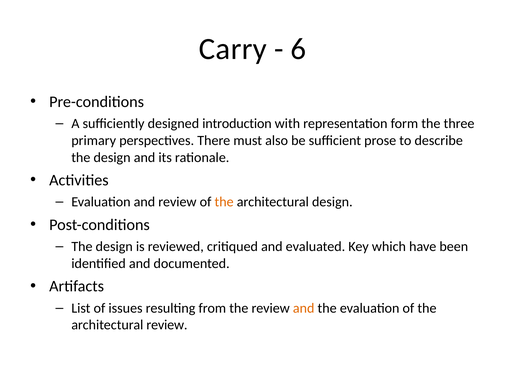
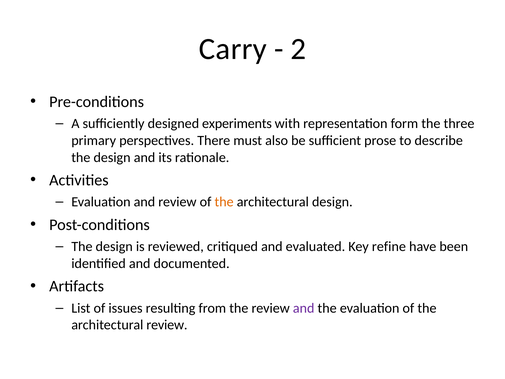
6: 6 -> 2 (298, 49)
introduction: introduction -> experiments (237, 124)
which: which -> refine (389, 246)
and colour: orange -> purple (304, 308)
